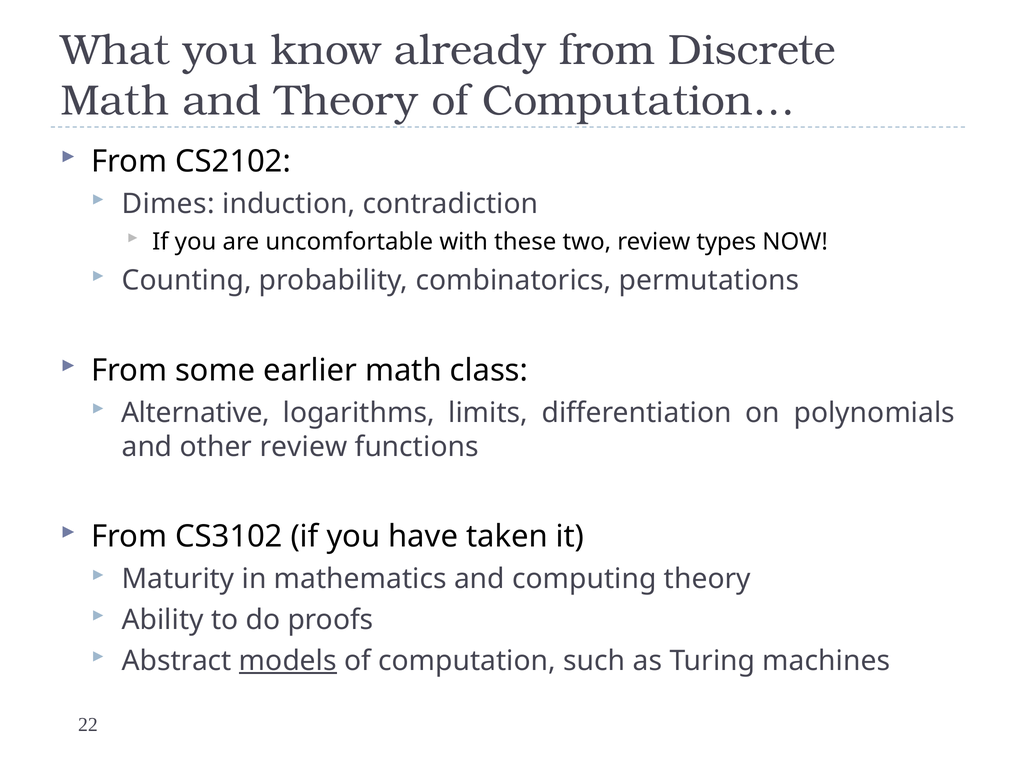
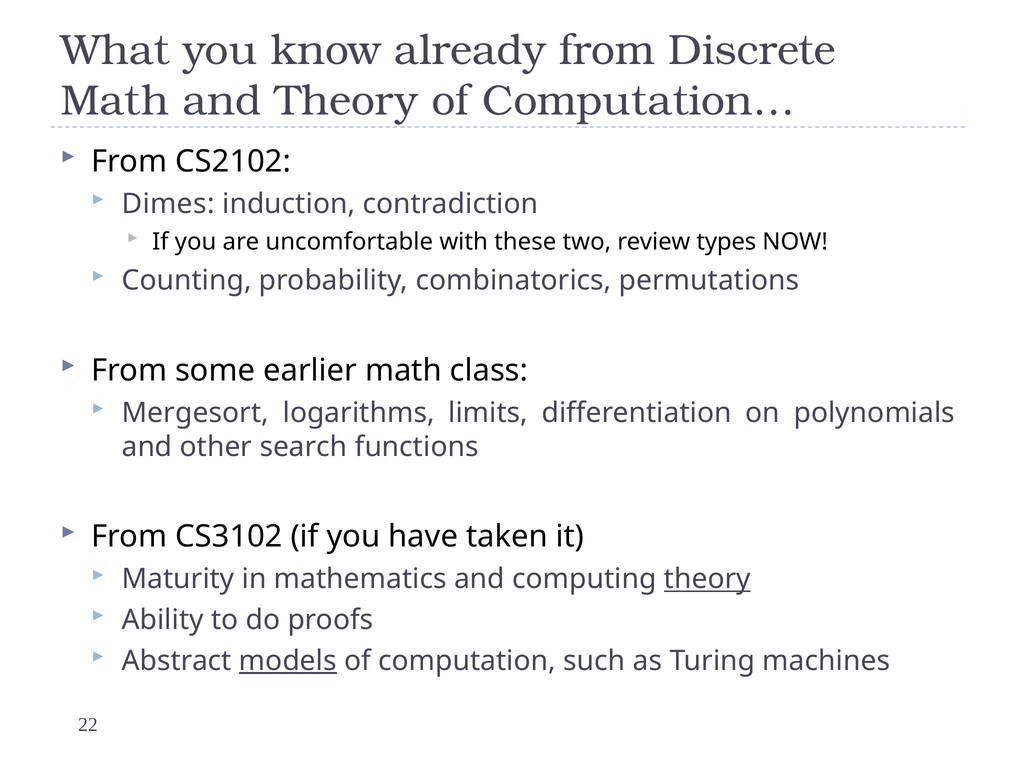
Alternative: Alternative -> Mergesort (195, 413)
other review: review -> search (304, 447)
theory underline: none -> present (707, 579)
